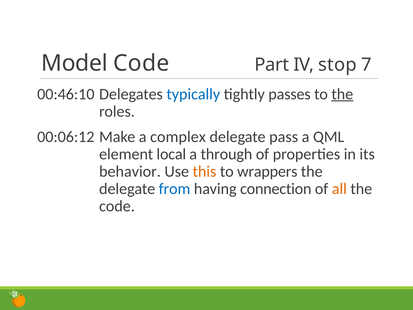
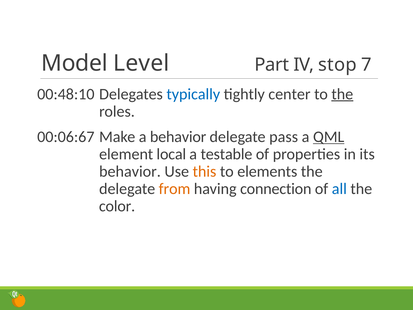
Model Code: Code -> Level (141, 63)
00:46:10: 00:46:10 -> 00:48:10 (66, 94)
passes: passes -> center (289, 94)
00:06:12: 00:06:12 -> 00:06:67 (66, 137)
a complex: complex -> behavior (178, 137)
QML underline: none -> present (329, 137)
through: through -> testable (226, 154)
wrappers: wrappers -> elements (267, 171)
from colour: blue -> orange (175, 189)
all colour: orange -> blue (339, 189)
code: code -> color (117, 206)
